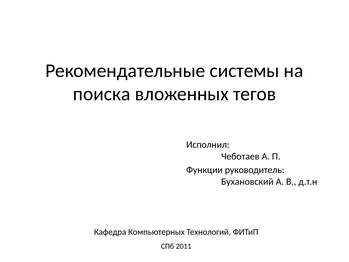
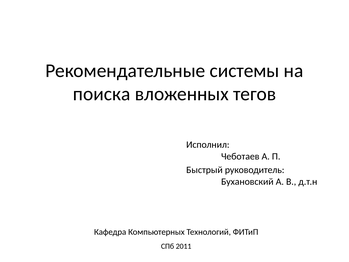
Функции: Функции -> Быстрый (204, 170)
